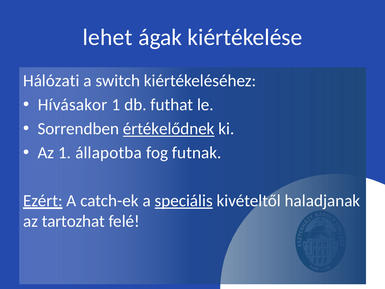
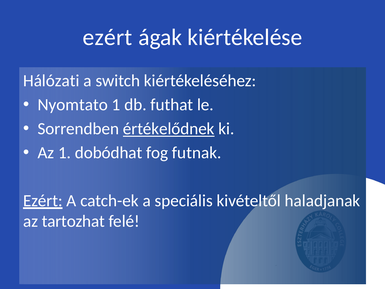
lehet: lehet -> ezért (108, 37)
Hívásakor: Hívásakor -> Nyomtato (73, 105)
állapotba: állapotba -> dobódhat (109, 153)
speciális underline: present -> none (184, 201)
